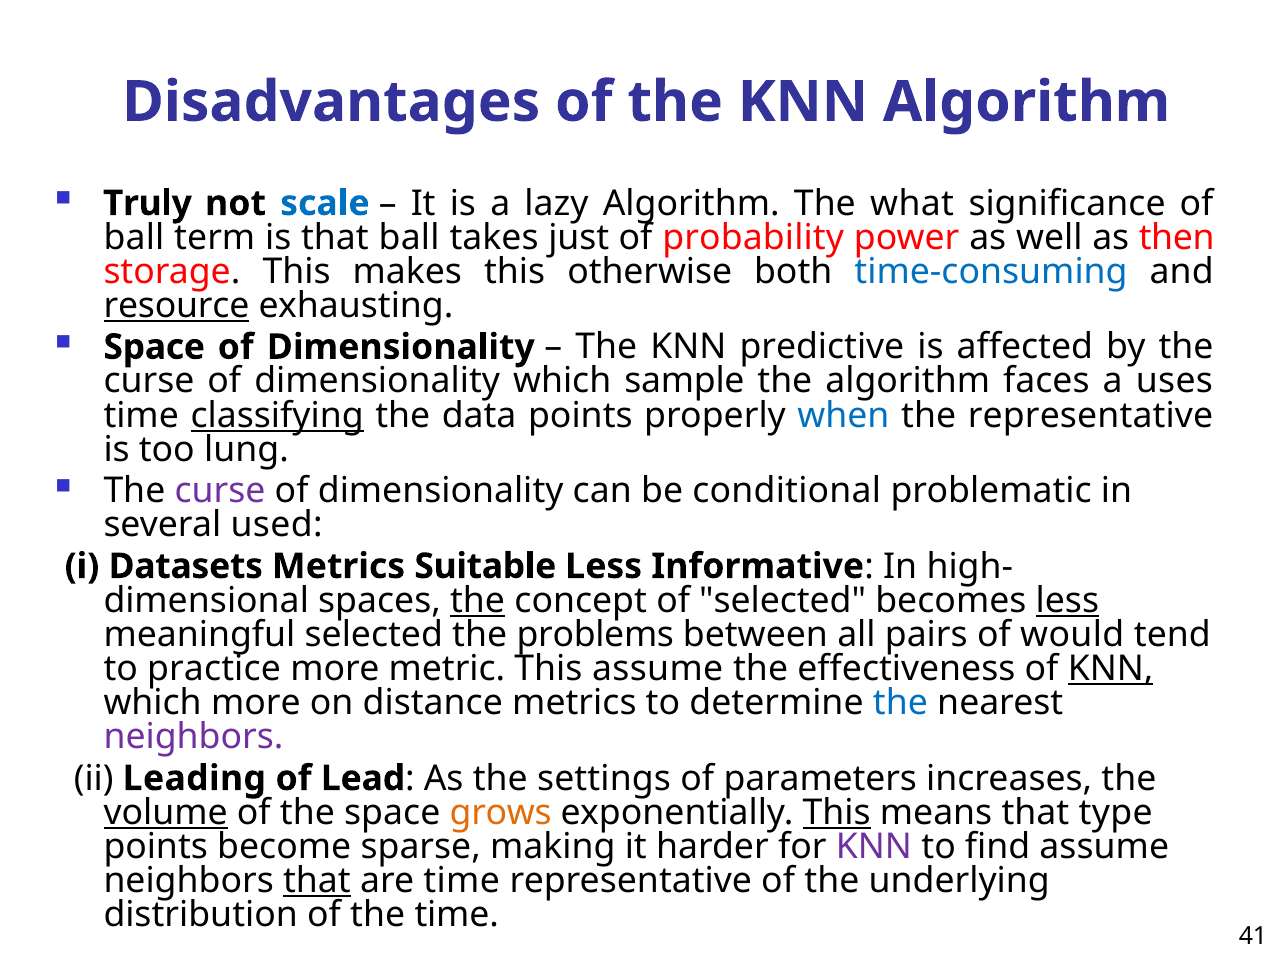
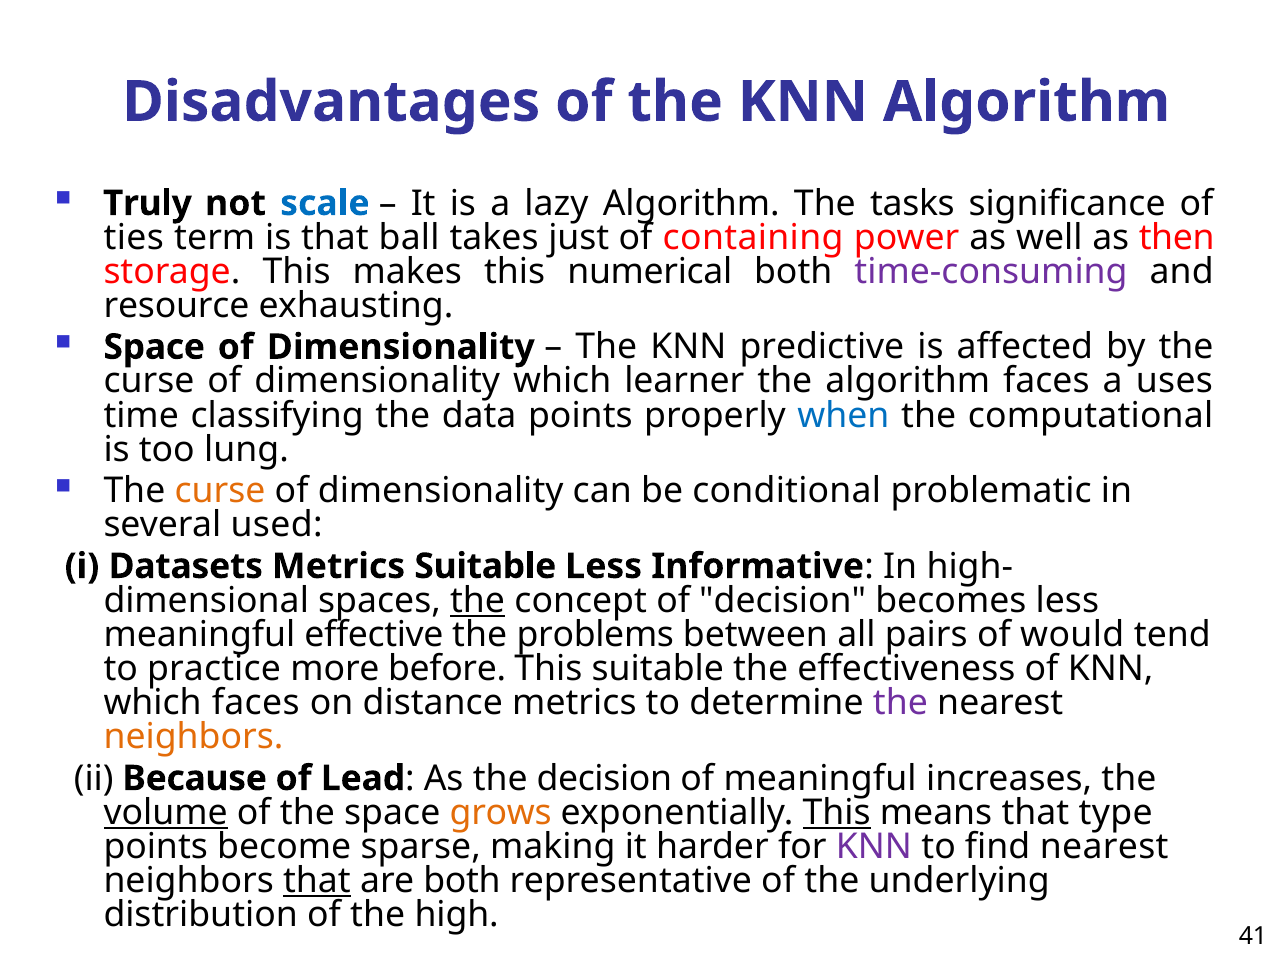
what: what -> tasks (912, 203)
ball: ball -> ties (134, 237)
probability: probability -> containing (753, 237)
otherwise: otherwise -> numerical (650, 272)
time-consuming colour: blue -> purple (991, 272)
resource underline: present -> none (176, 306)
sample: sample -> learner (684, 381)
classifying underline: present -> none (277, 415)
the representative: representative -> computational (1091, 415)
curse colour: purple -> orange (220, 491)
of selected: selected -> decision (783, 600)
less underline: present -> none (1067, 600)
meaningful selected: selected -> effective (374, 635)
metric: metric -> before (447, 669)
This assume: assume -> suitable (658, 669)
KNN underline: present -> none (1111, 669)
which more: more -> faces (256, 703)
the colour: blue -> purple (900, 703)
neighbors colour: purple -> orange (193, 737)
Leading: Leading -> Because (195, 778)
the settings: settings -> decision (604, 778)
of parameters: parameters -> meaningful (820, 778)
find assume: assume -> nearest (1104, 847)
are time: time -> both (462, 881)
the time: time -> high (457, 915)
